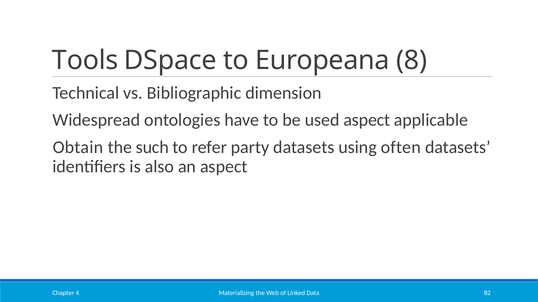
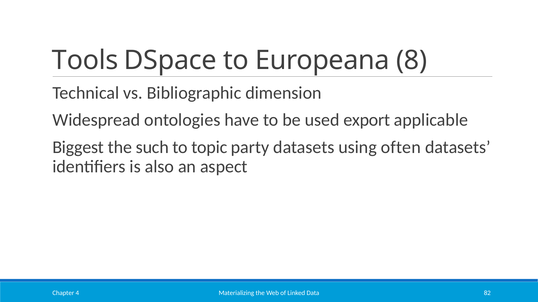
used aspect: aspect -> export (367, 120)
Obtain: Obtain -> Biggest (78, 148)
refer: refer -> topic (209, 148)
